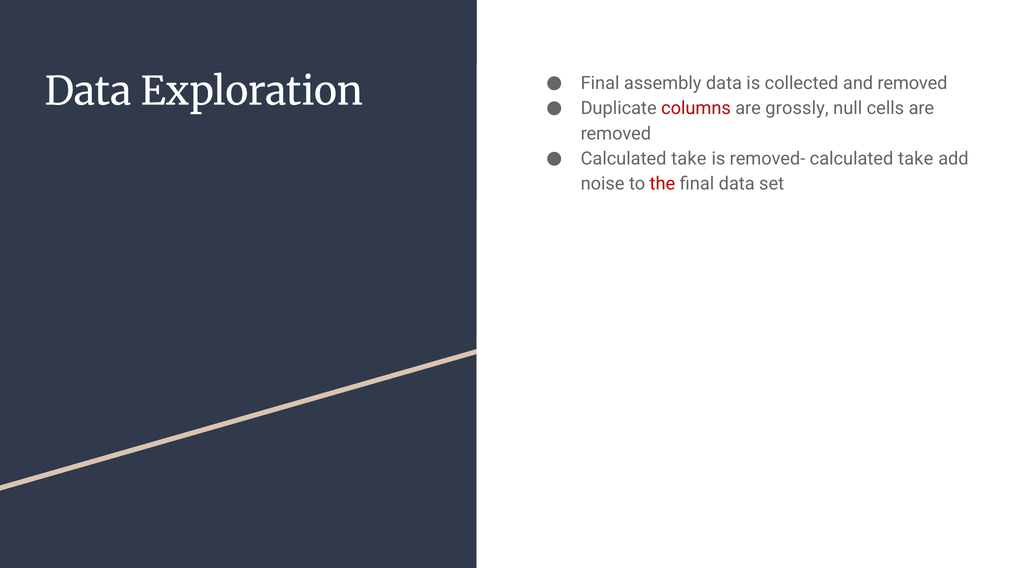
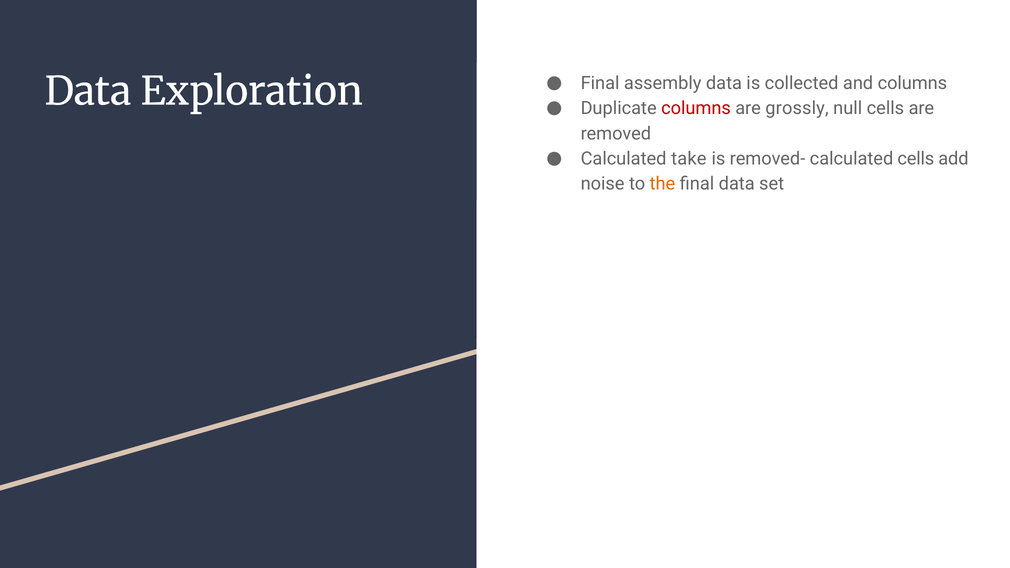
and removed: removed -> columns (912, 83)
removed- calculated take: take -> cells (916, 159)
the colour: red -> orange (662, 184)
